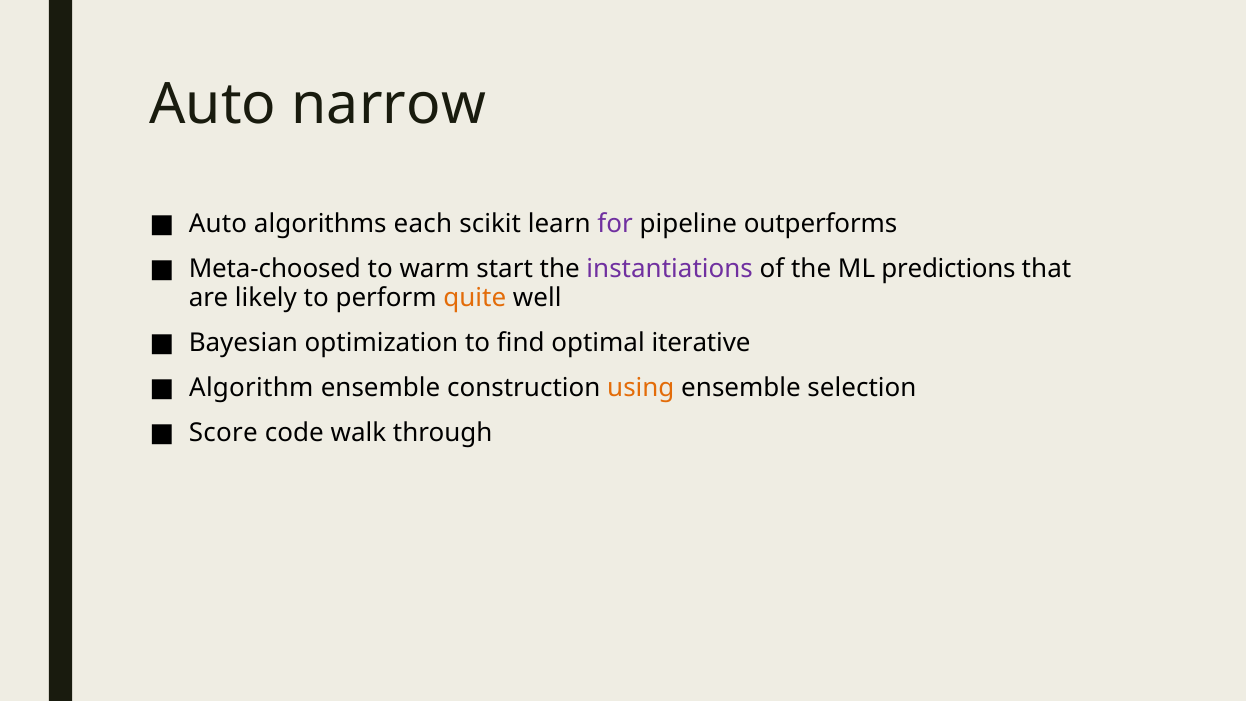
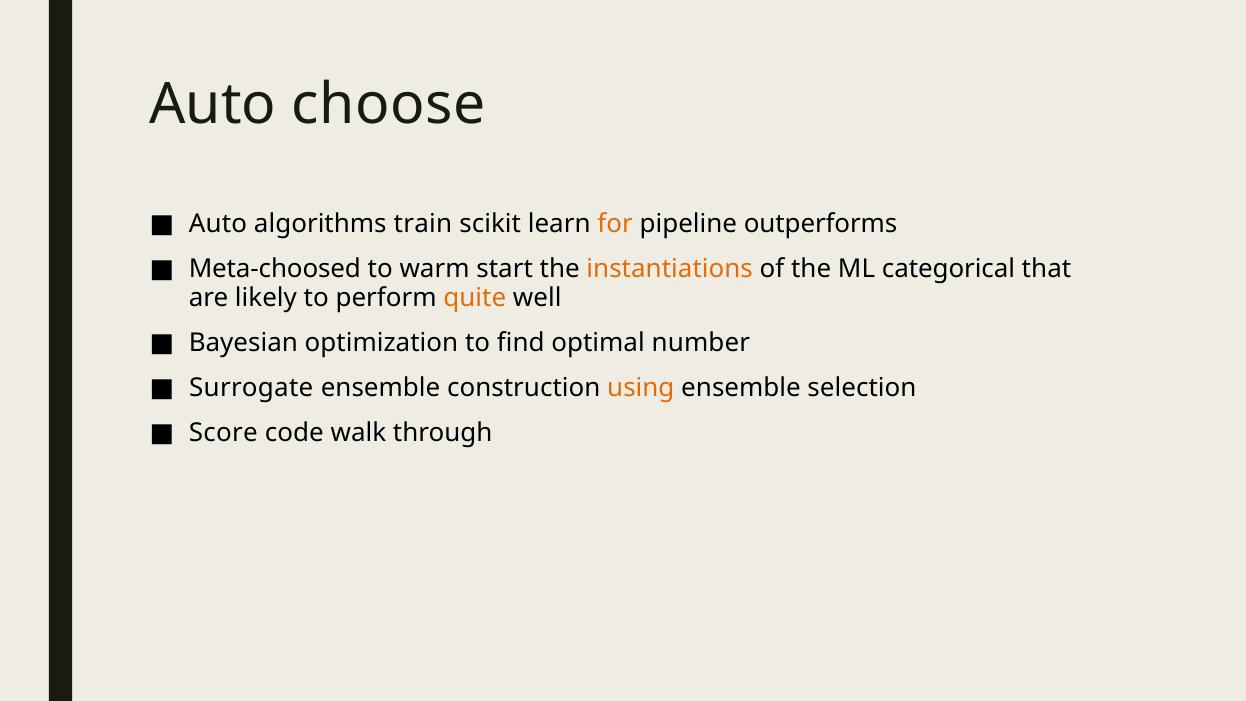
narrow: narrow -> choose (389, 105)
each: each -> train (423, 224)
for colour: purple -> orange (615, 224)
instantiations colour: purple -> orange (670, 269)
predictions: predictions -> categorical (948, 269)
iterative: iterative -> number (701, 343)
Algorithm: Algorithm -> Surrogate (251, 388)
